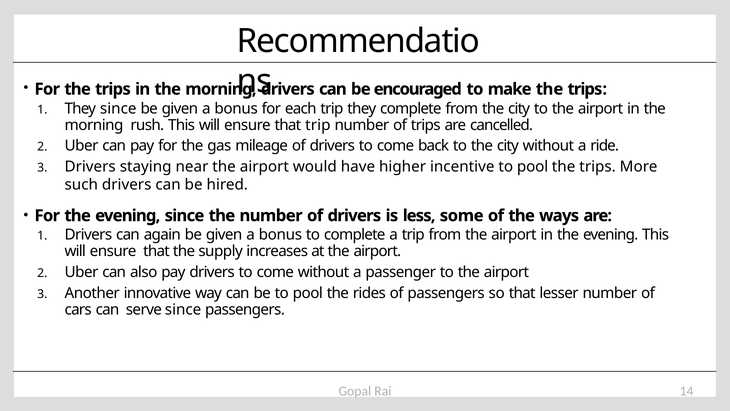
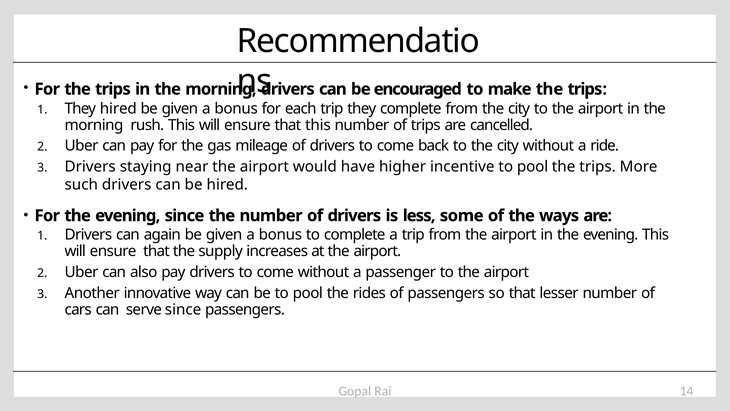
They since: since -> hired (118, 109)
that trip: trip -> this (318, 125)
